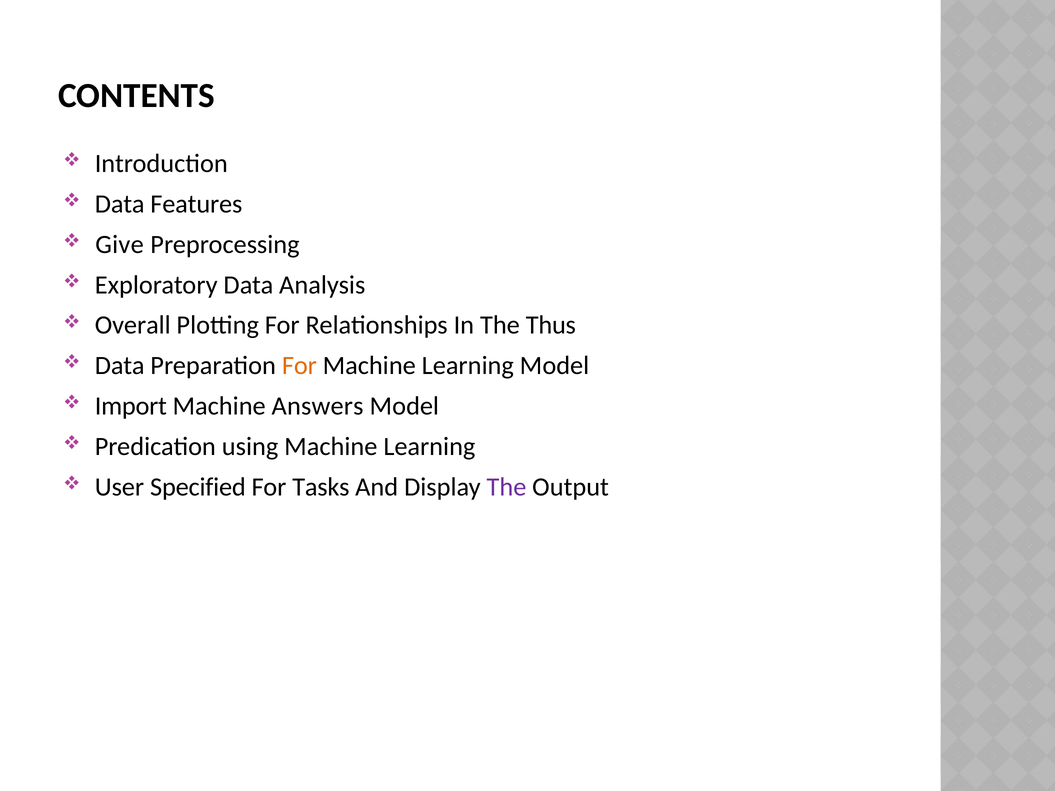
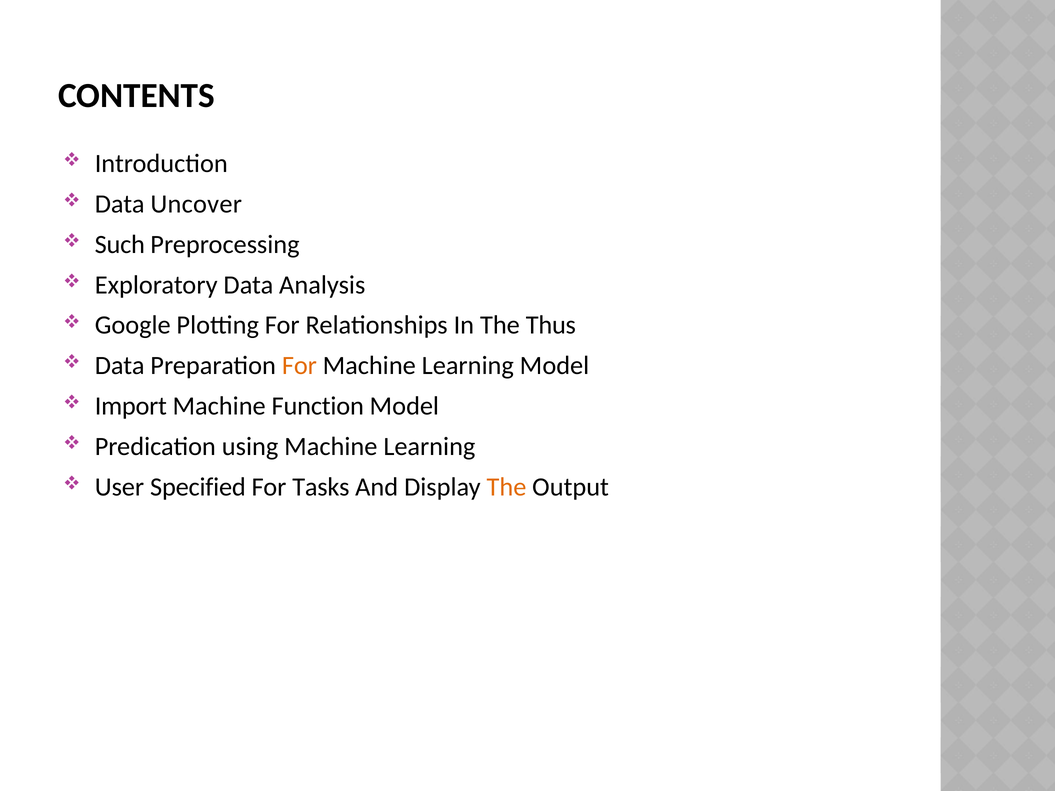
Features: Features -> Uncover (196, 204)
Give: Give -> Such (120, 244)
Overall: Overall -> Google (133, 325)
Answers: Answers -> Function (318, 406)
The colour: purple -> orange (506, 487)
